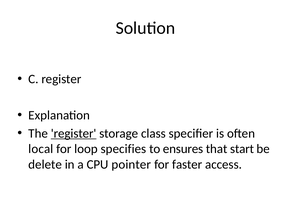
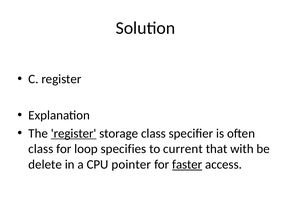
local: local -> class (41, 149)
ensures: ensures -> current (183, 149)
start: start -> with (242, 149)
faster underline: none -> present (187, 165)
